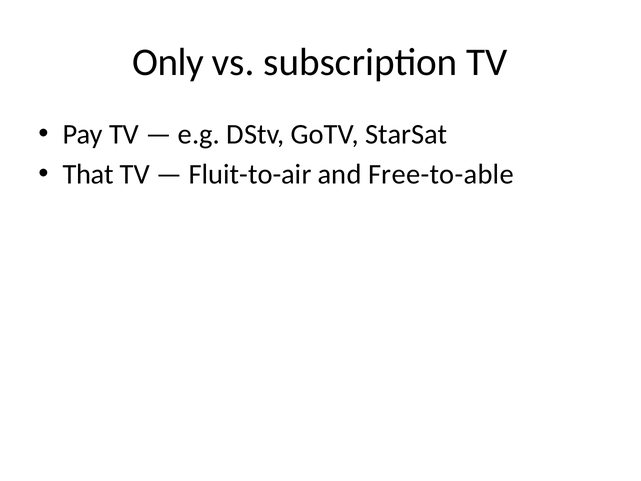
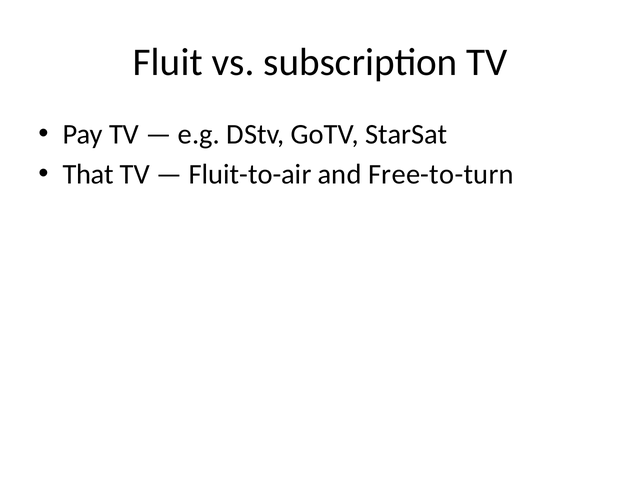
Only: Only -> Fluit (168, 62)
Free-to-able: Free-to-able -> Free-to-turn (441, 174)
